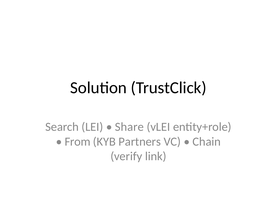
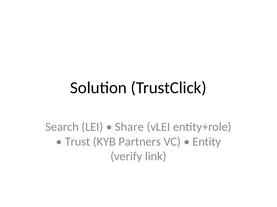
From: From -> Trust (78, 142)
Chain: Chain -> Entity (207, 142)
